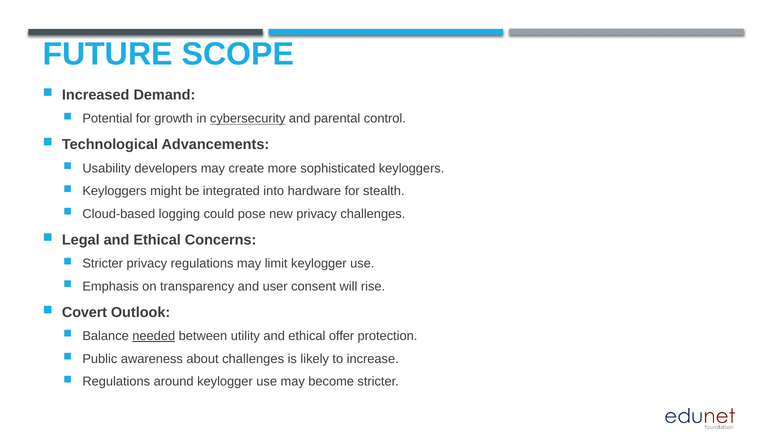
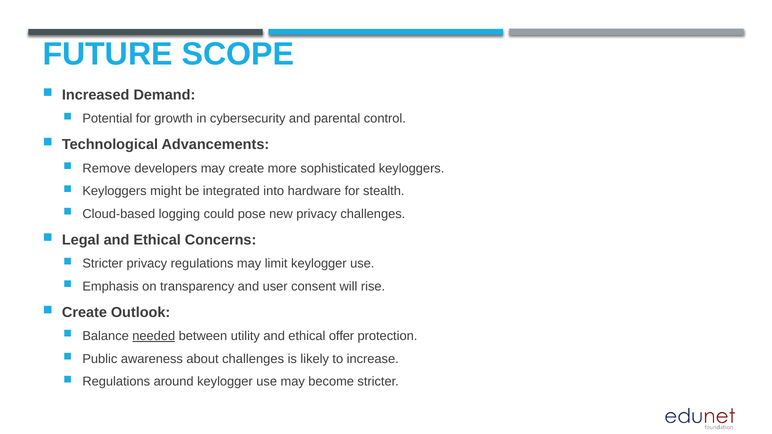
cybersecurity underline: present -> none (248, 119)
Usability: Usability -> Remove (107, 168)
Covert: Covert -> Create (84, 313)
